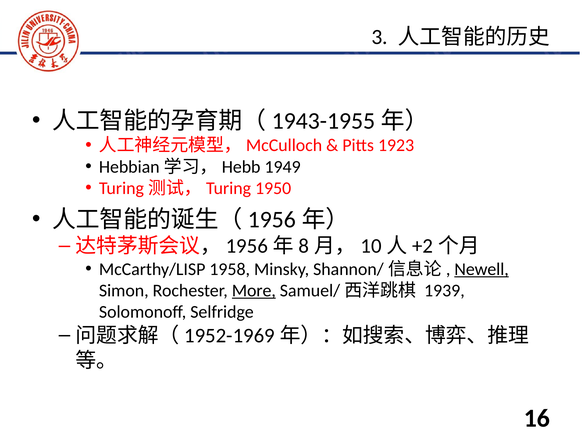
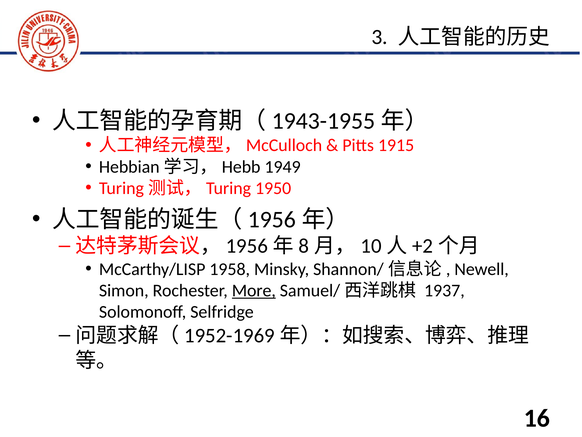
1923: 1923 -> 1915 (396, 145)
Newell underline: present -> none (482, 269)
1939: 1939 -> 1937 (444, 290)
